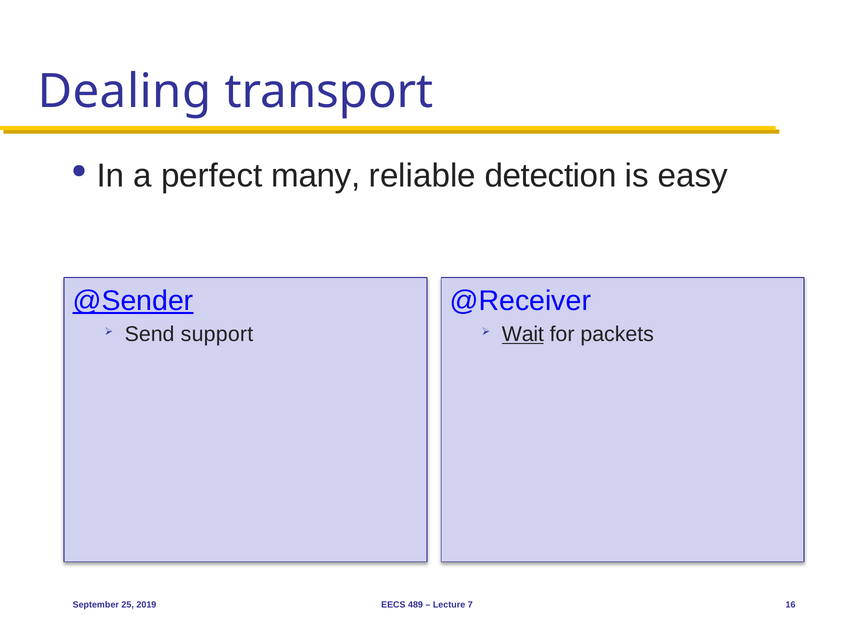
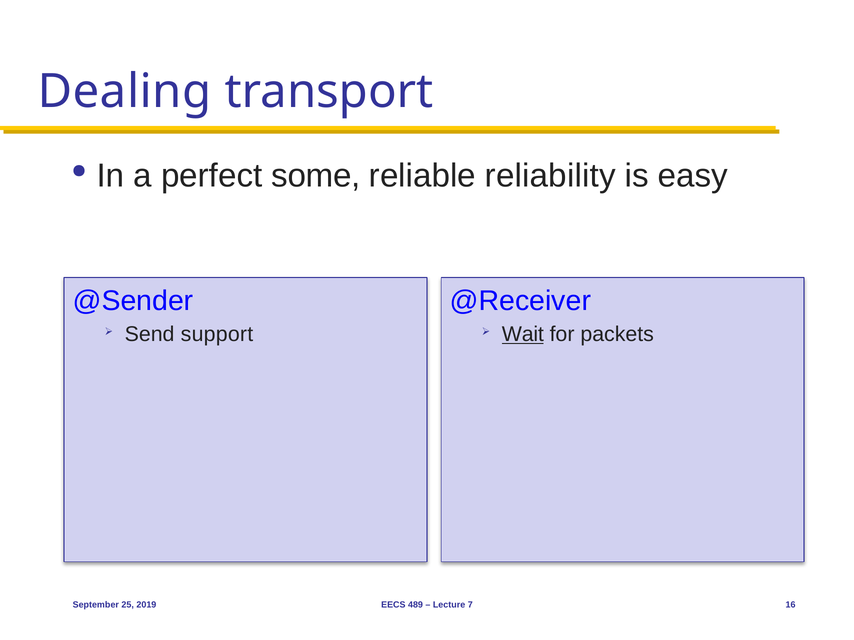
many: many -> some (316, 176)
detection: detection -> reliability (550, 176)
@Sender underline: present -> none (133, 301)
